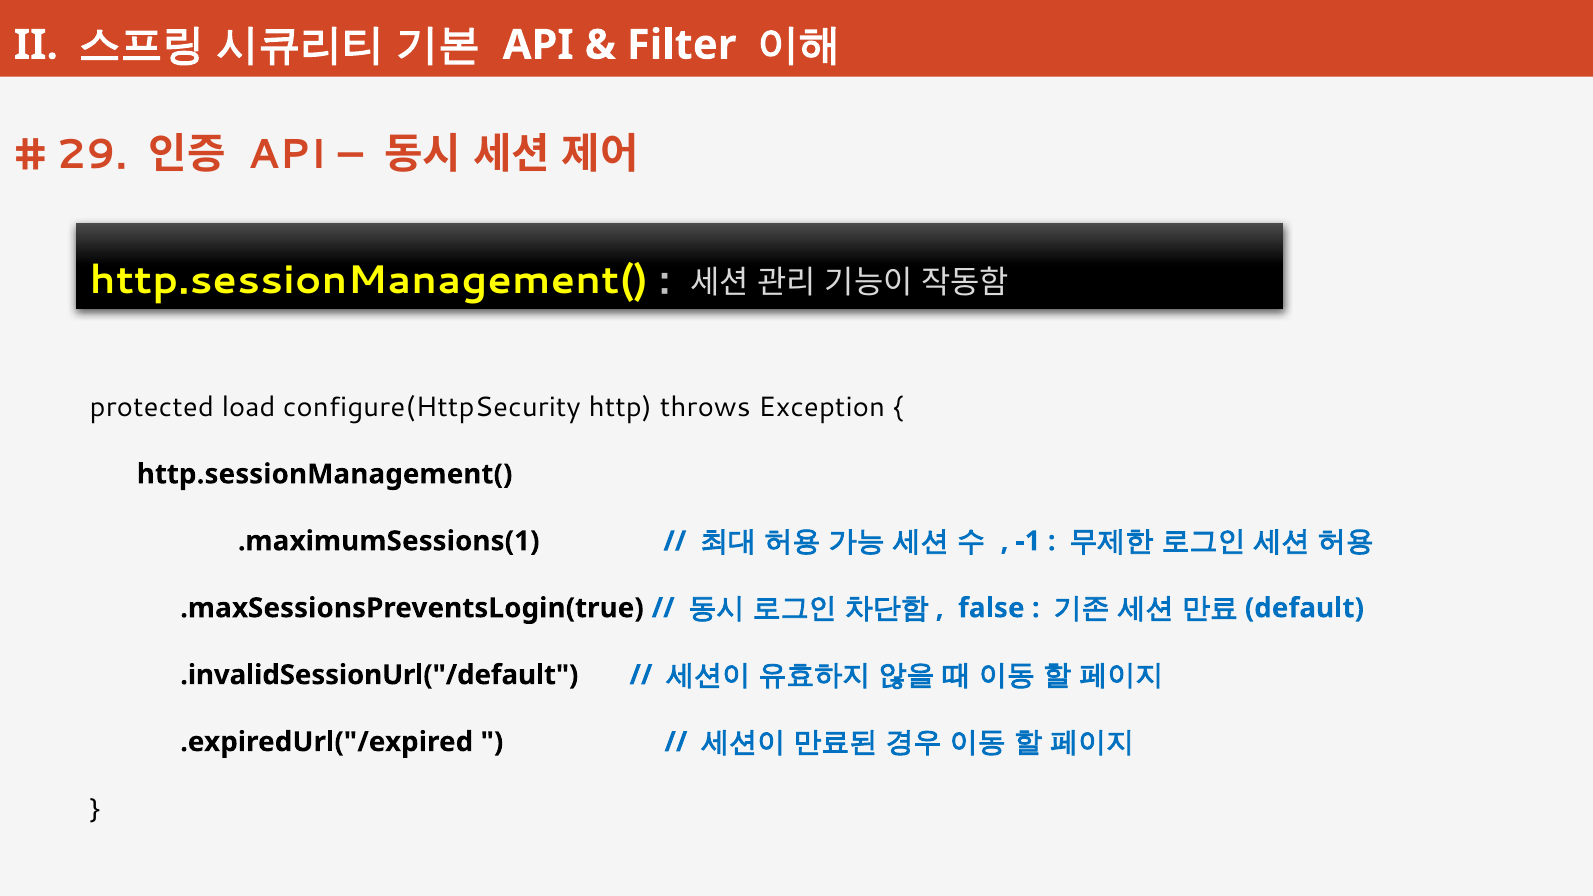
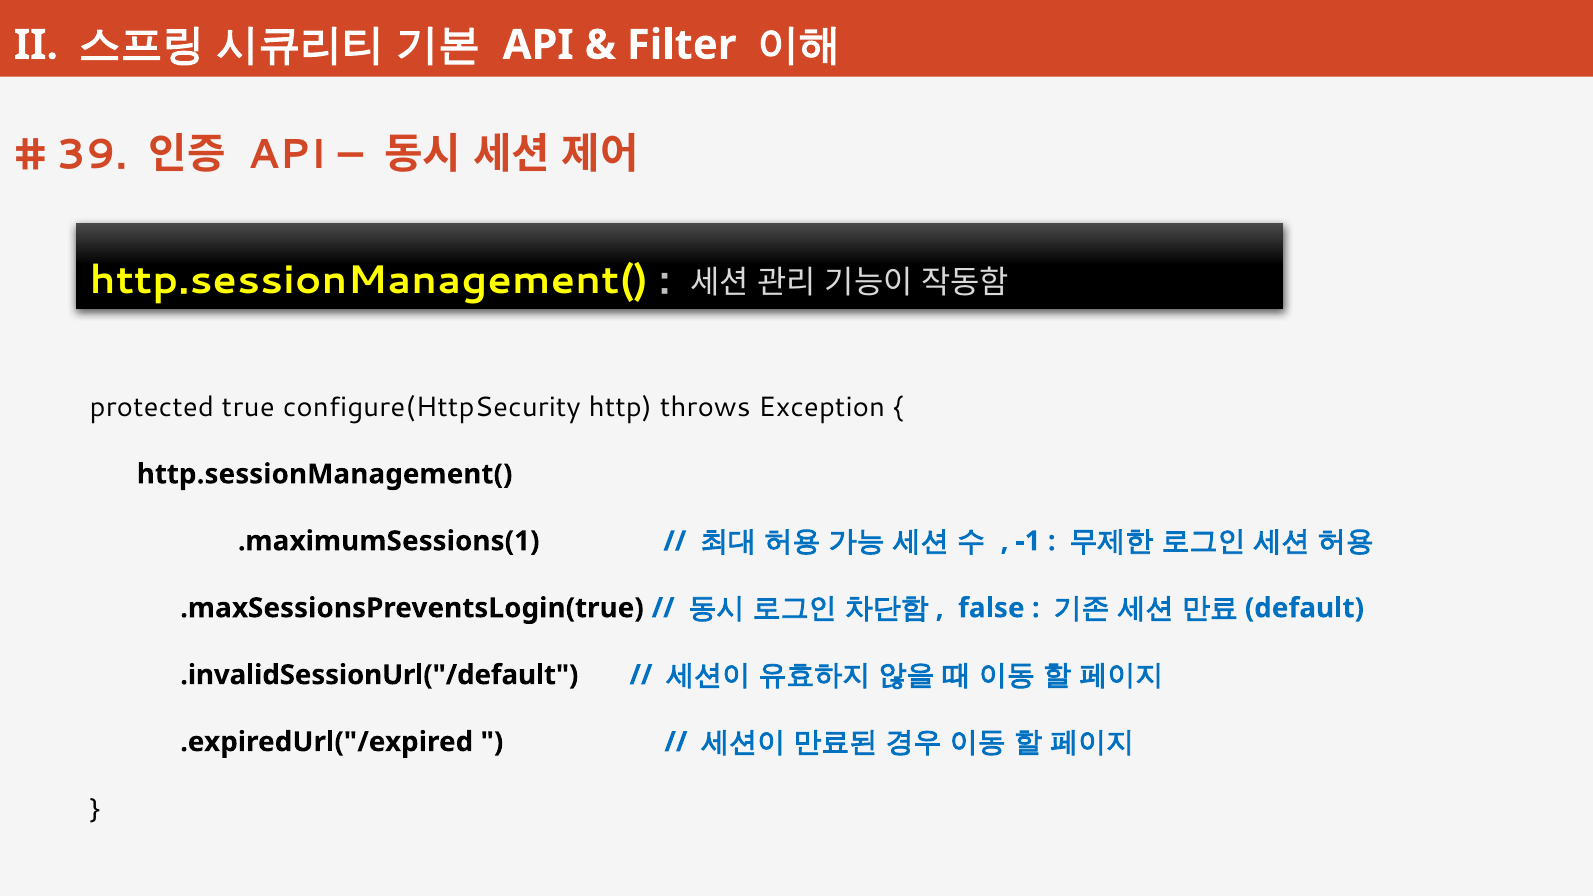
29: 29 -> 39 (92, 154)
load: load -> true (248, 407)
